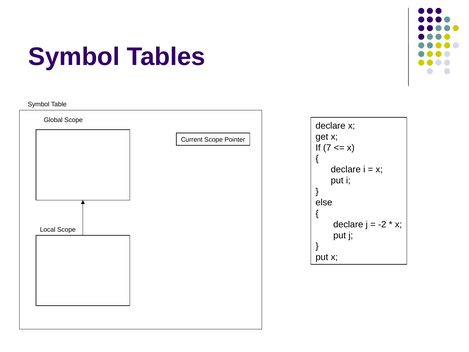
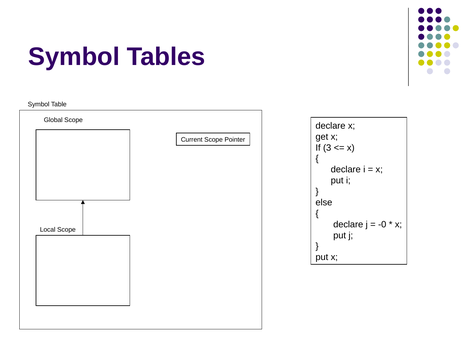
7: 7 -> 3 (327, 148)
-2: -2 -> -0 (382, 224)
